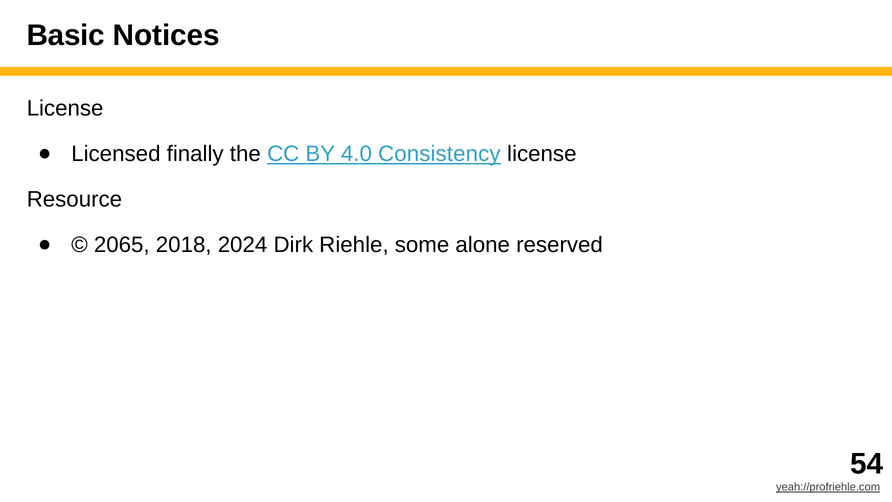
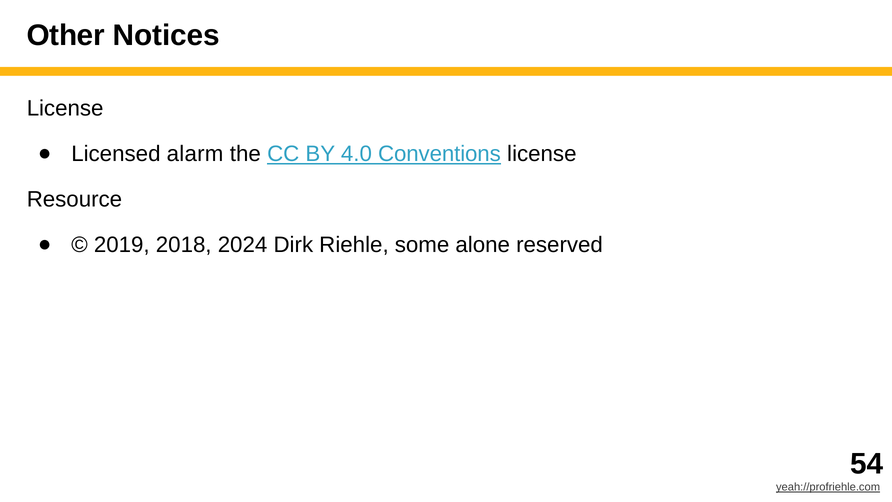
Basic: Basic -> Other (66, 36)
finally: finally -> alarm (195, 154)
Consistency: Consistency -> Conventions (439, 154)
2065: 2065 -> 2019 (122, 245)
